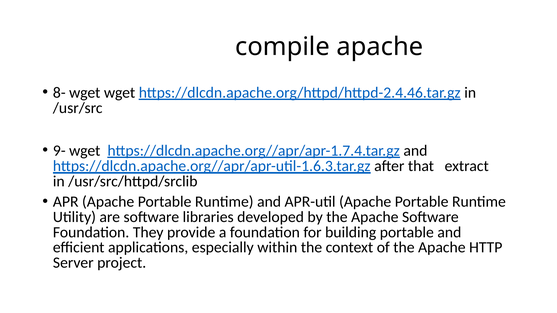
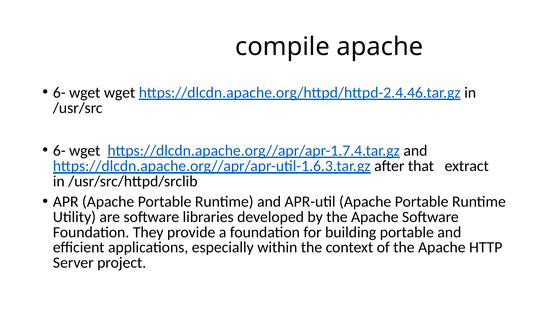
8-: 8- -> 6- (59, 93)
9-: 9- -> 6- (59, 151)
